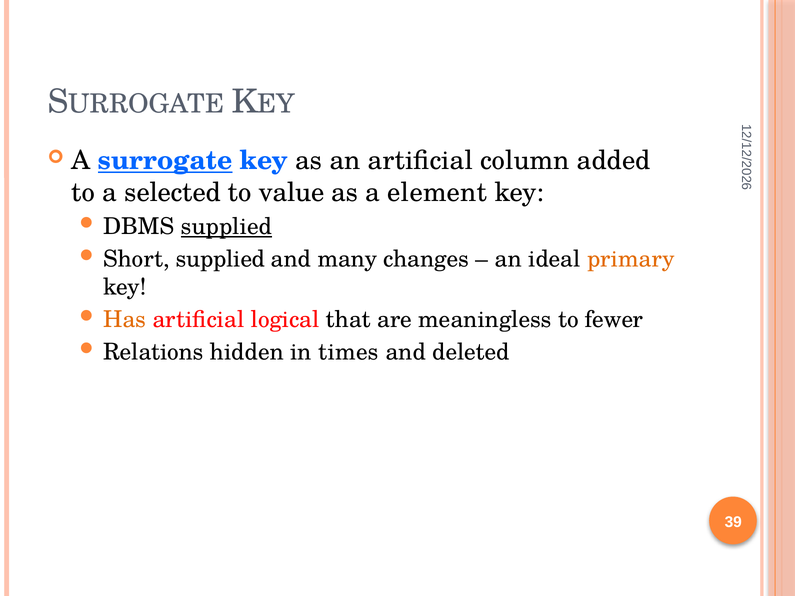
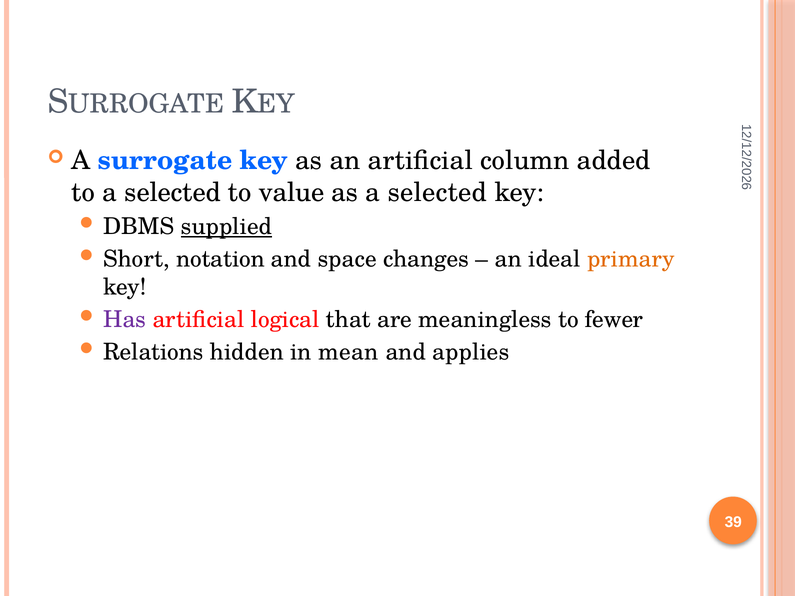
surrogate underline: present -> none (165, 161)
as a element: element -> selected (437, 193)
Short supplied: supplied -> notation (220, 259)
many: many -> space (347, 259)
Has colour: orange -> purple (125, 320)
times: times -> mean (348, 352)
deleted: deleted -> applies (471, 352)
